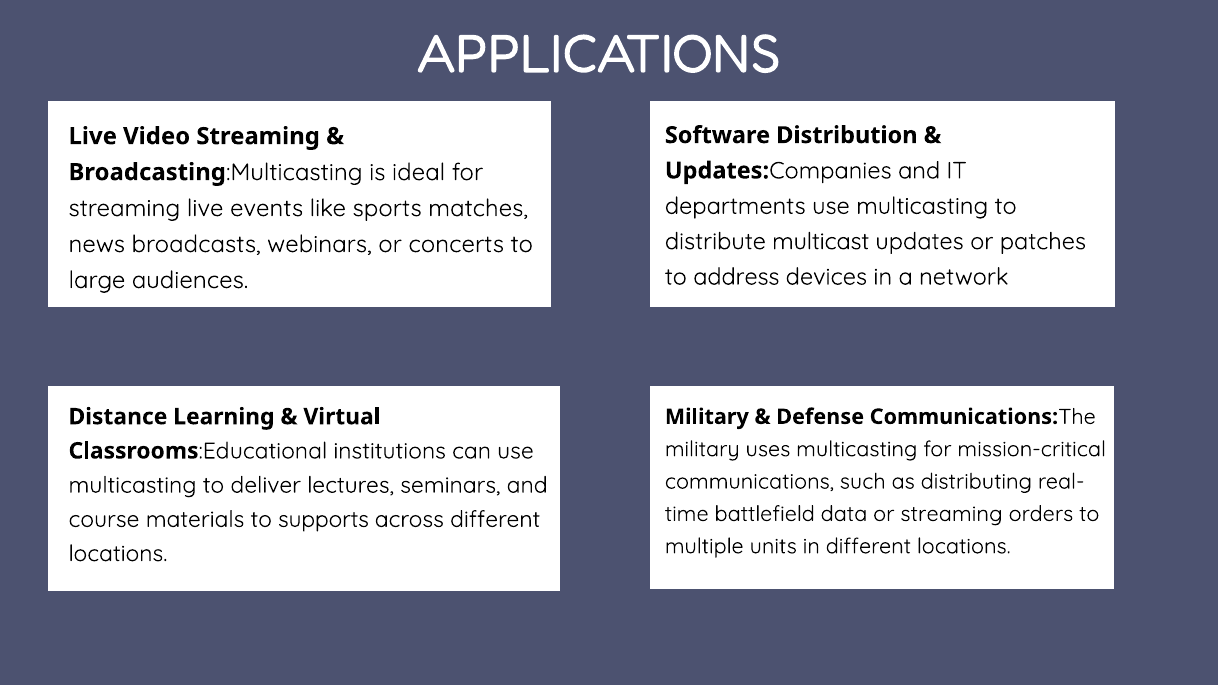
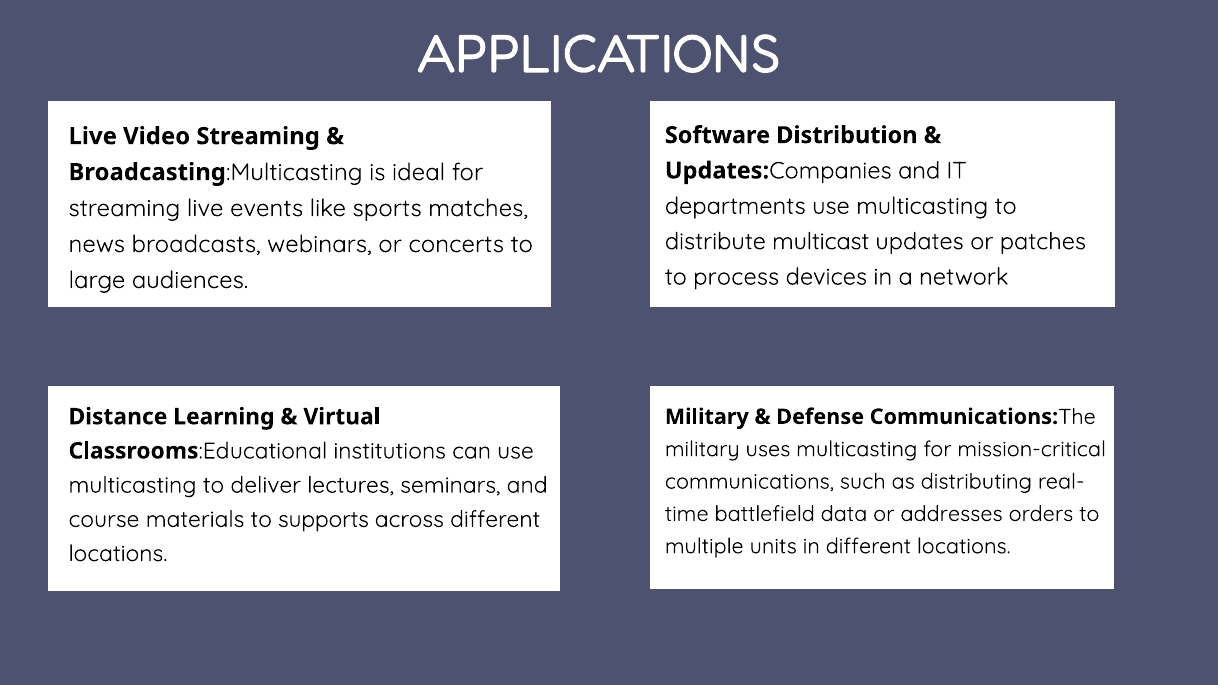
address: address -> process (736, 277)
or streaming: streaming -> addresses (952, 514)
